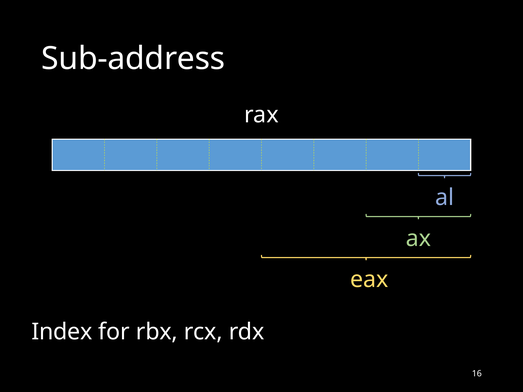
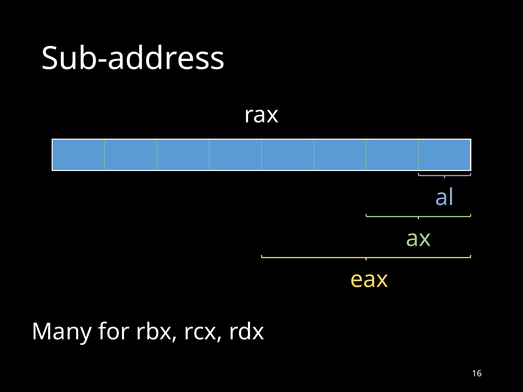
Index: Index -> Many (62, 332)
